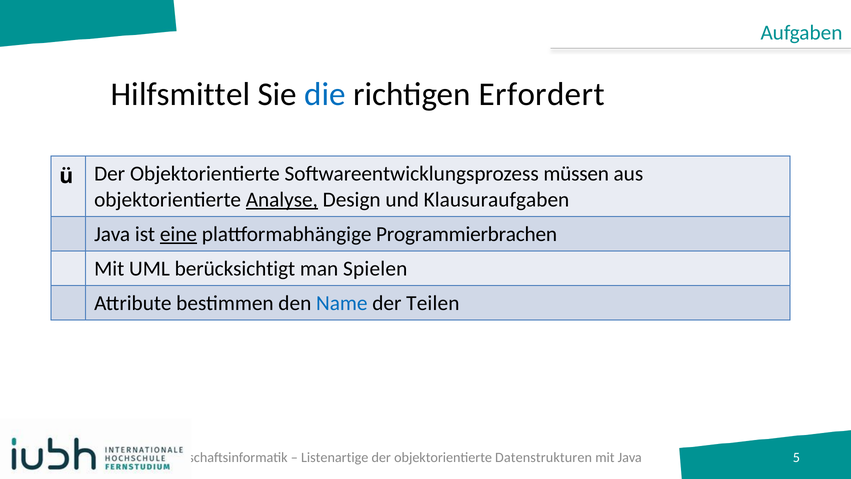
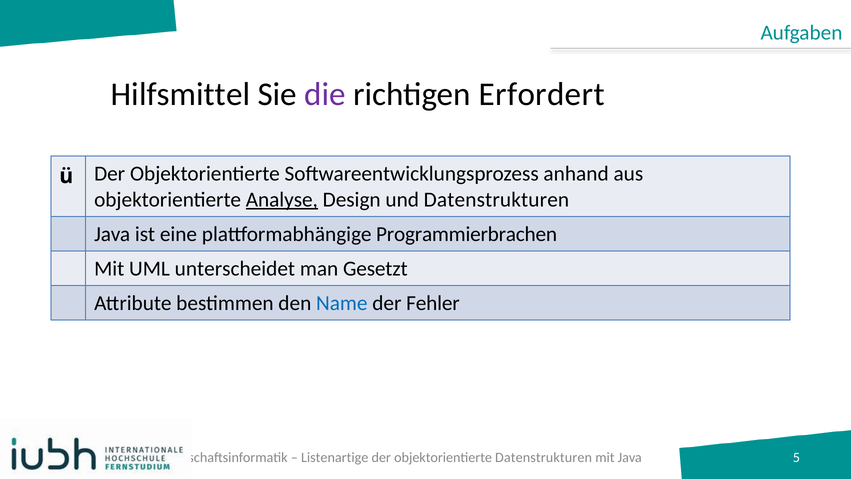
die colour: blue -> purple (325, 94)
müssen: müssen -> anhand (576, 174)
und Klausuraufgaben: Klausuraufgaben -> Datenstrukturen (496, 199)
eine underline: present -> none (178, 234)
berücksichtigt: berücksichtigt -> unterscheidet (235, 269)
Spielen: Spielen -> Gesetzt (375, 269)
Teilen: Teilen -> Fehler (433, 303)
